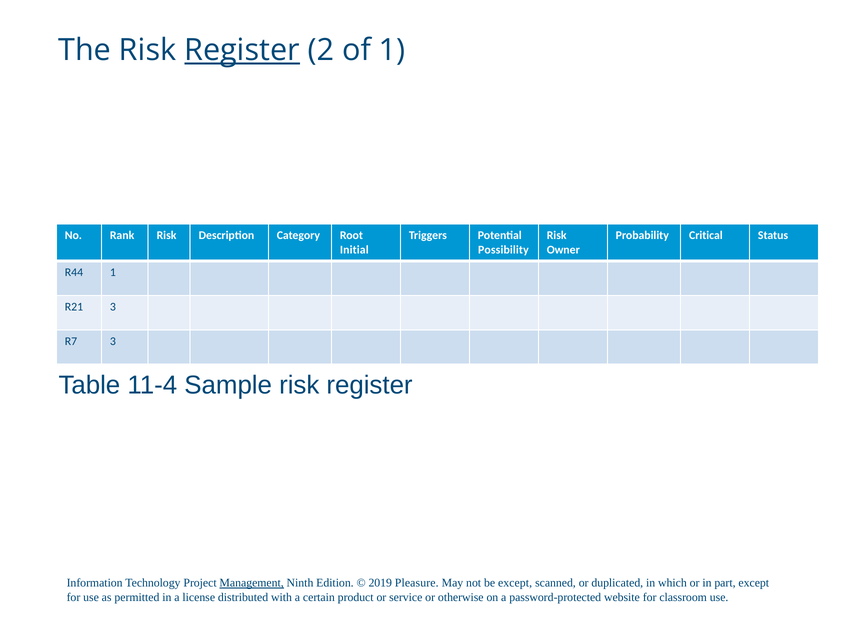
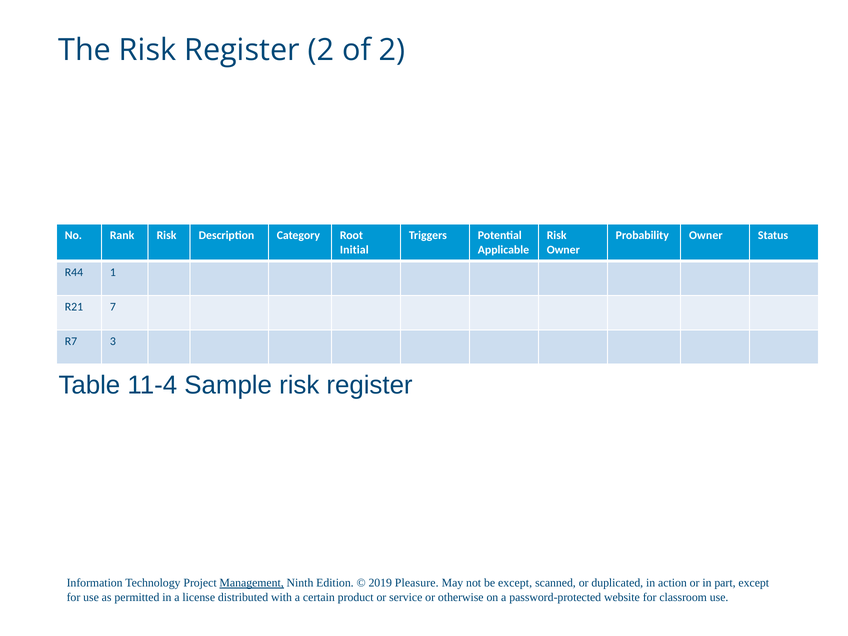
Register underline: present -> none (242, 50)
of 1: 1 -> 2 (392, 50)
Probability Critical: Critical -> Owner (706, 235)
Possibility: Possibility -> Applicable (503, 250)
R21 3: 3 -> 7 (113, 307)
which: which -> action (672, 583)
